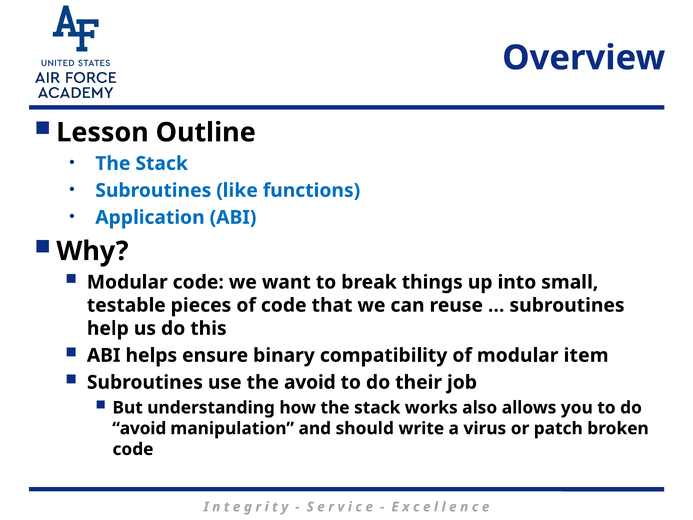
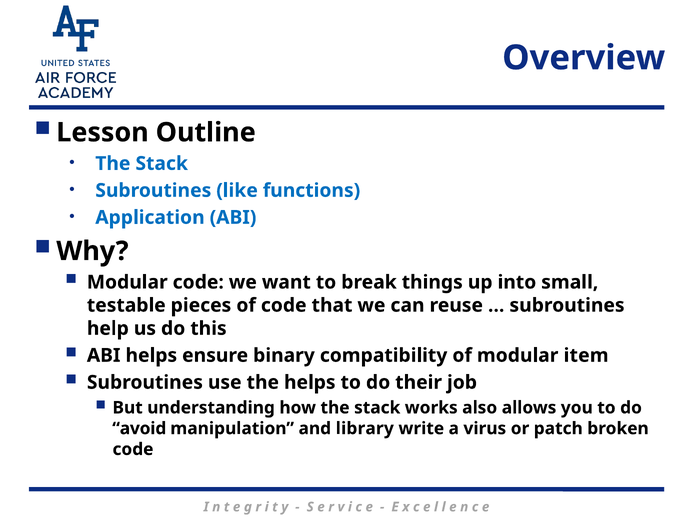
the avoid: avoid -> helps (310, 382)
should: should -> library (365, 428)
